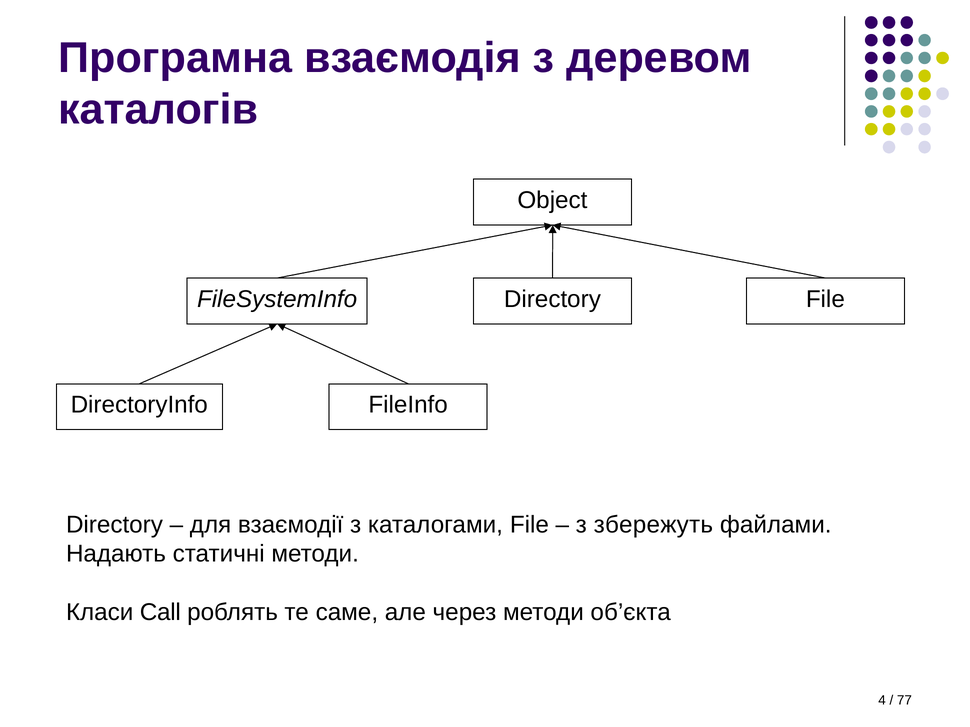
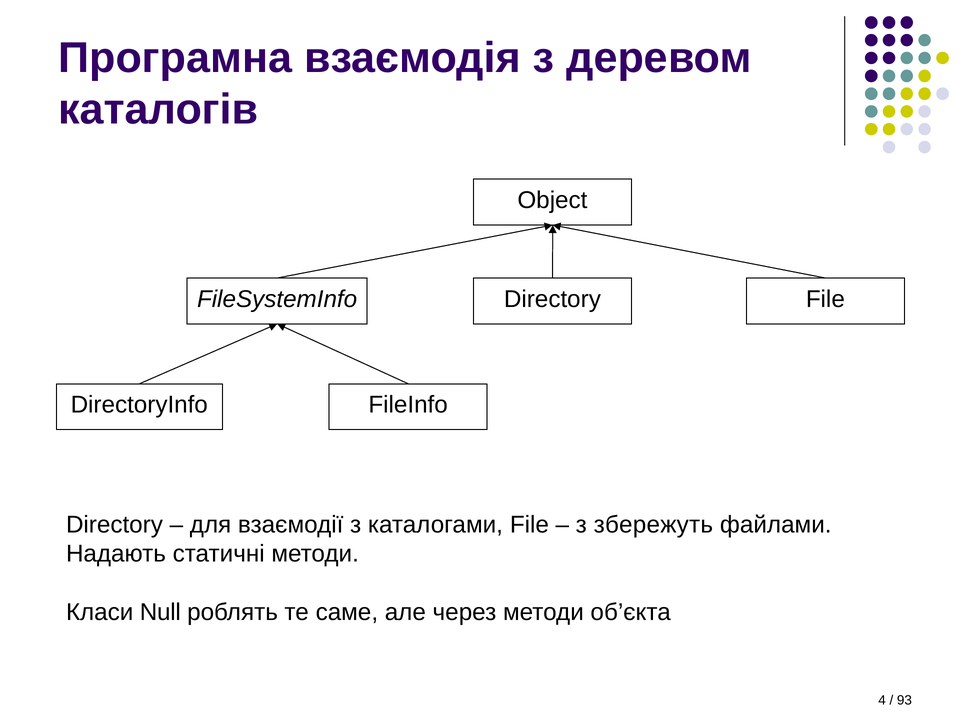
Call: Call -> Null (160, 613)
77: 77 -> 93 (904, 701)
